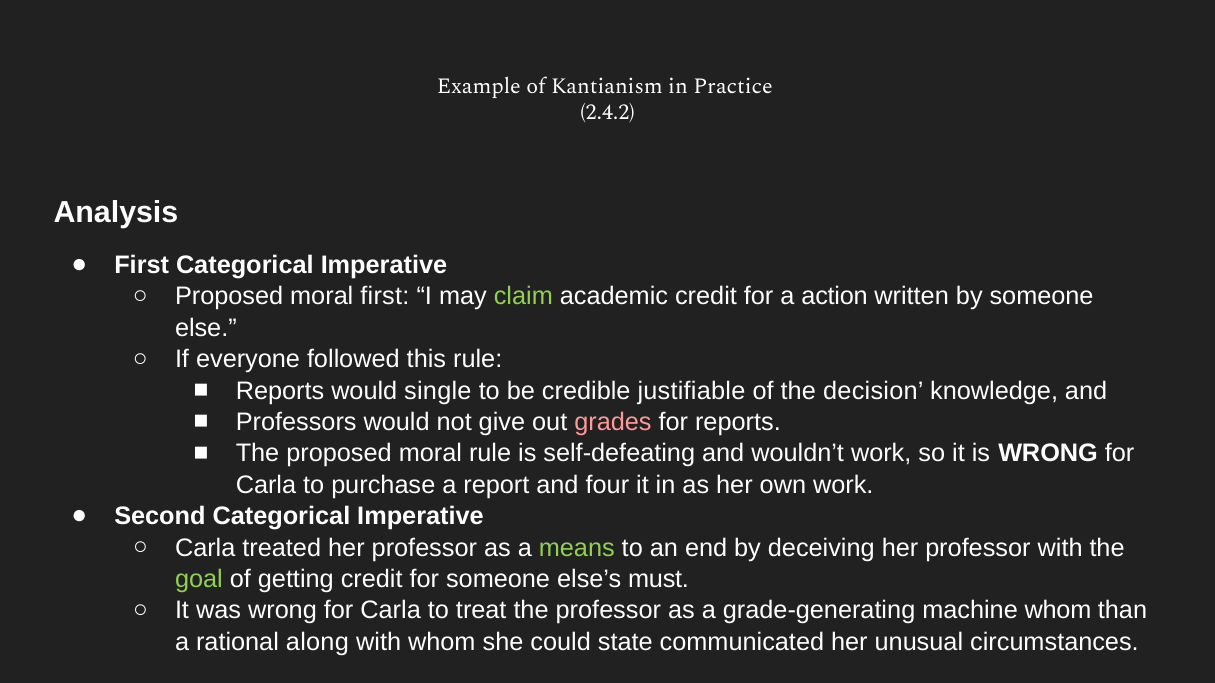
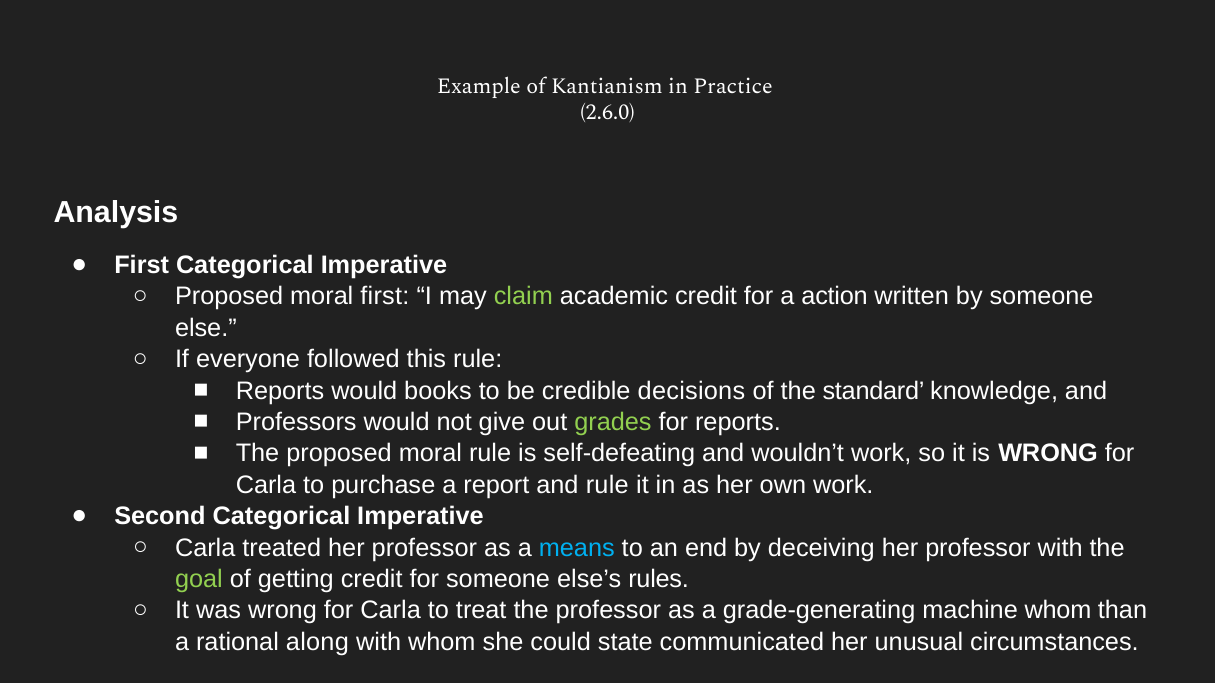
2.4.2: 2.4.2 -> 2.6.0 (608, 112)
single: single -> books (438, 391)
justifiable: justifiable -> decisions (691, 391)
decision: decision -> standard (874, 391)
grades colour: pink -> light green (613, 422)
and four: four -> rule (607, 485)
means colour: light green -> light blue (577, 548)
must: must -> rules (659, 580)
